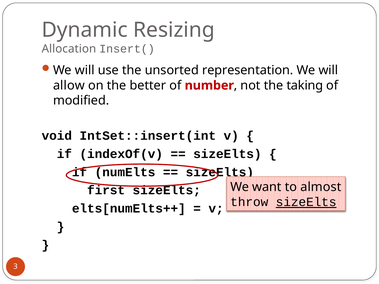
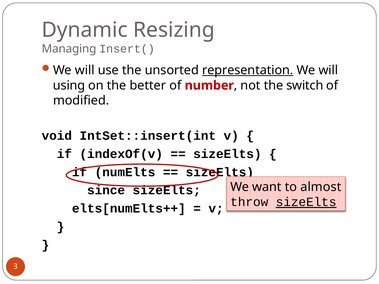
Allocation: Allocation -> Managing (69, 49)
representation underline: none -> present (248, 70)
allow: allow -> using (69, 86)
taking: taking -> switch (305, 86)
first: first -> since (106, 190)
